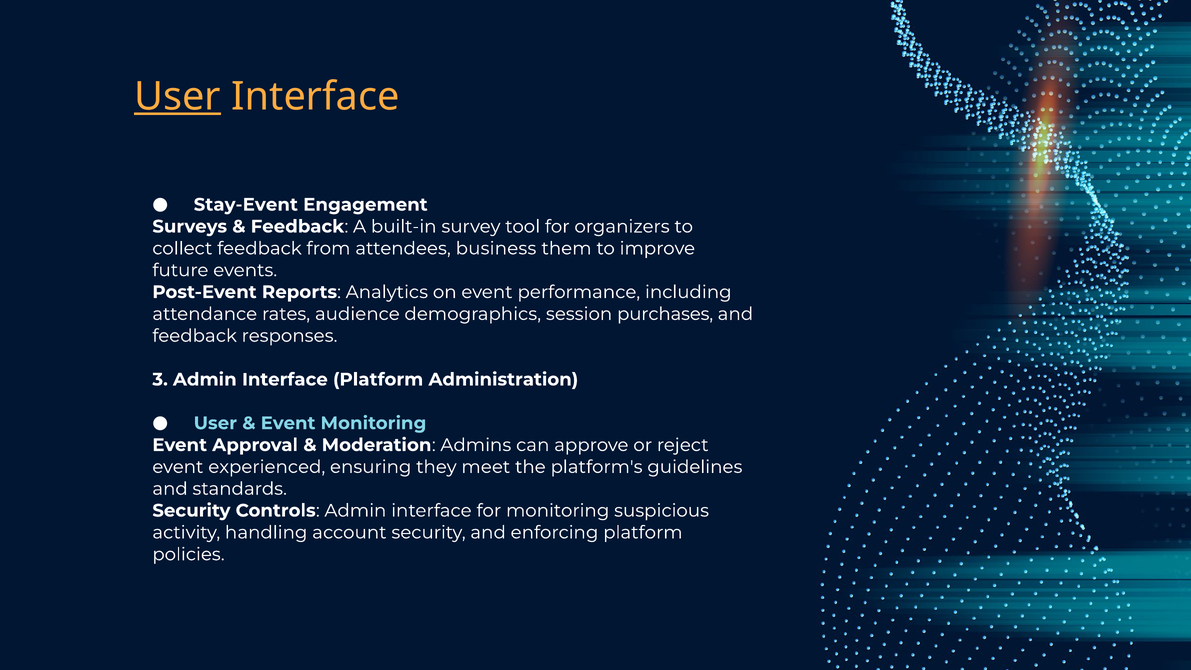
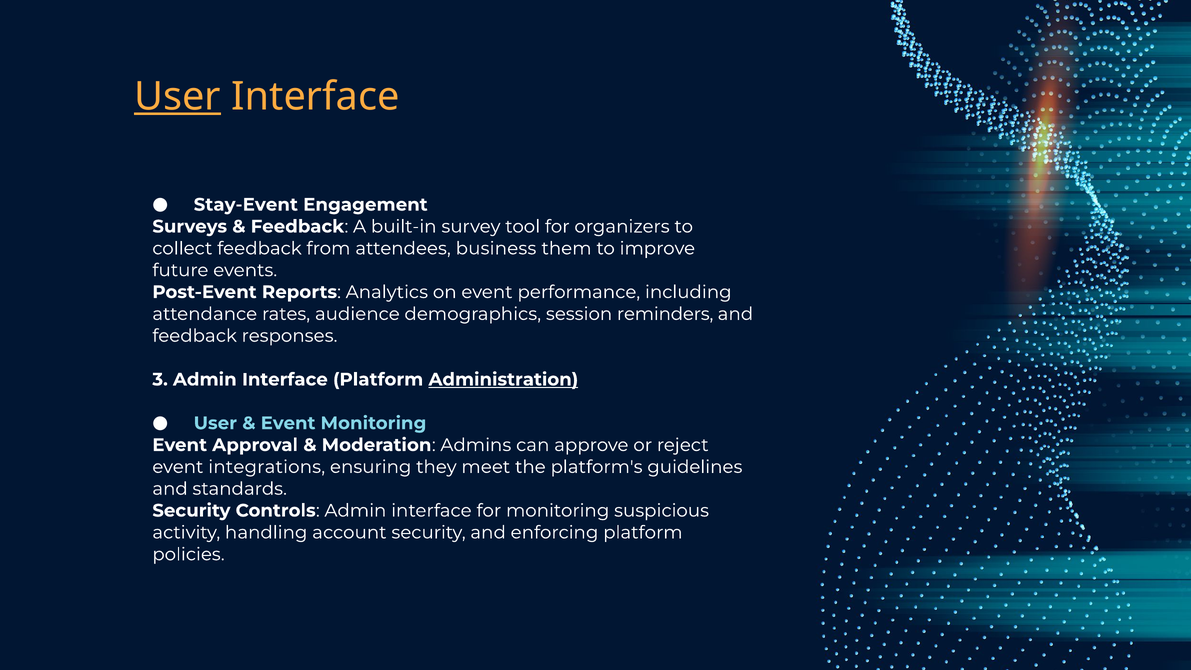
purchases: purchases -> reminders (665, 314)
Administration underline: none -> present (503, 379)
experienced: experienced -> integrations (267, 467)
